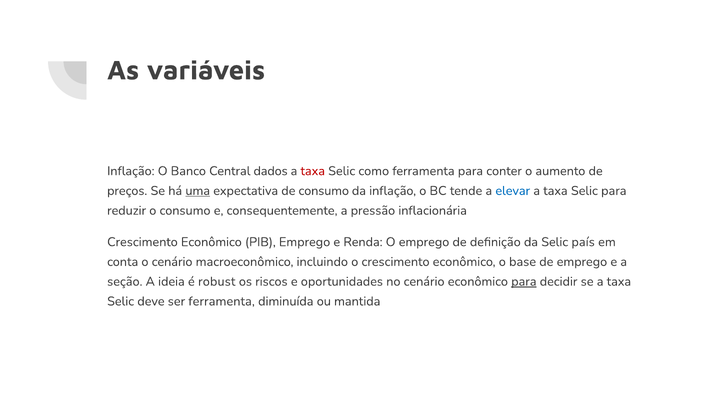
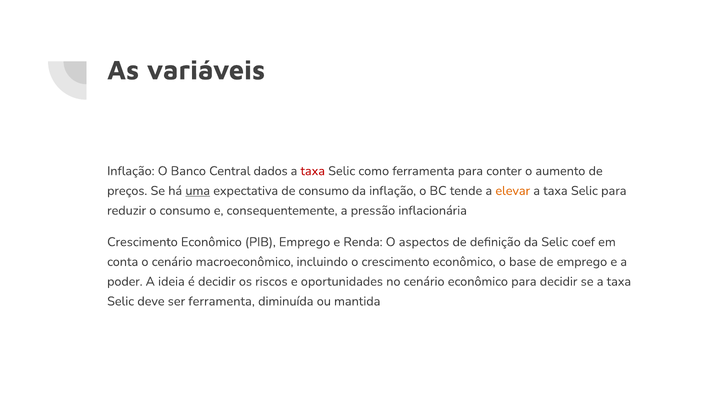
elevar colour: blue -> orange (513, 191)
O emprego: emprego -> aspectos (424, 242)
país: país -> coef (583, 242)
seção: seção -> poder (125, 281)
é robust: robust -> decidir (217, 281)
para underline: present -> none (524, 281)
